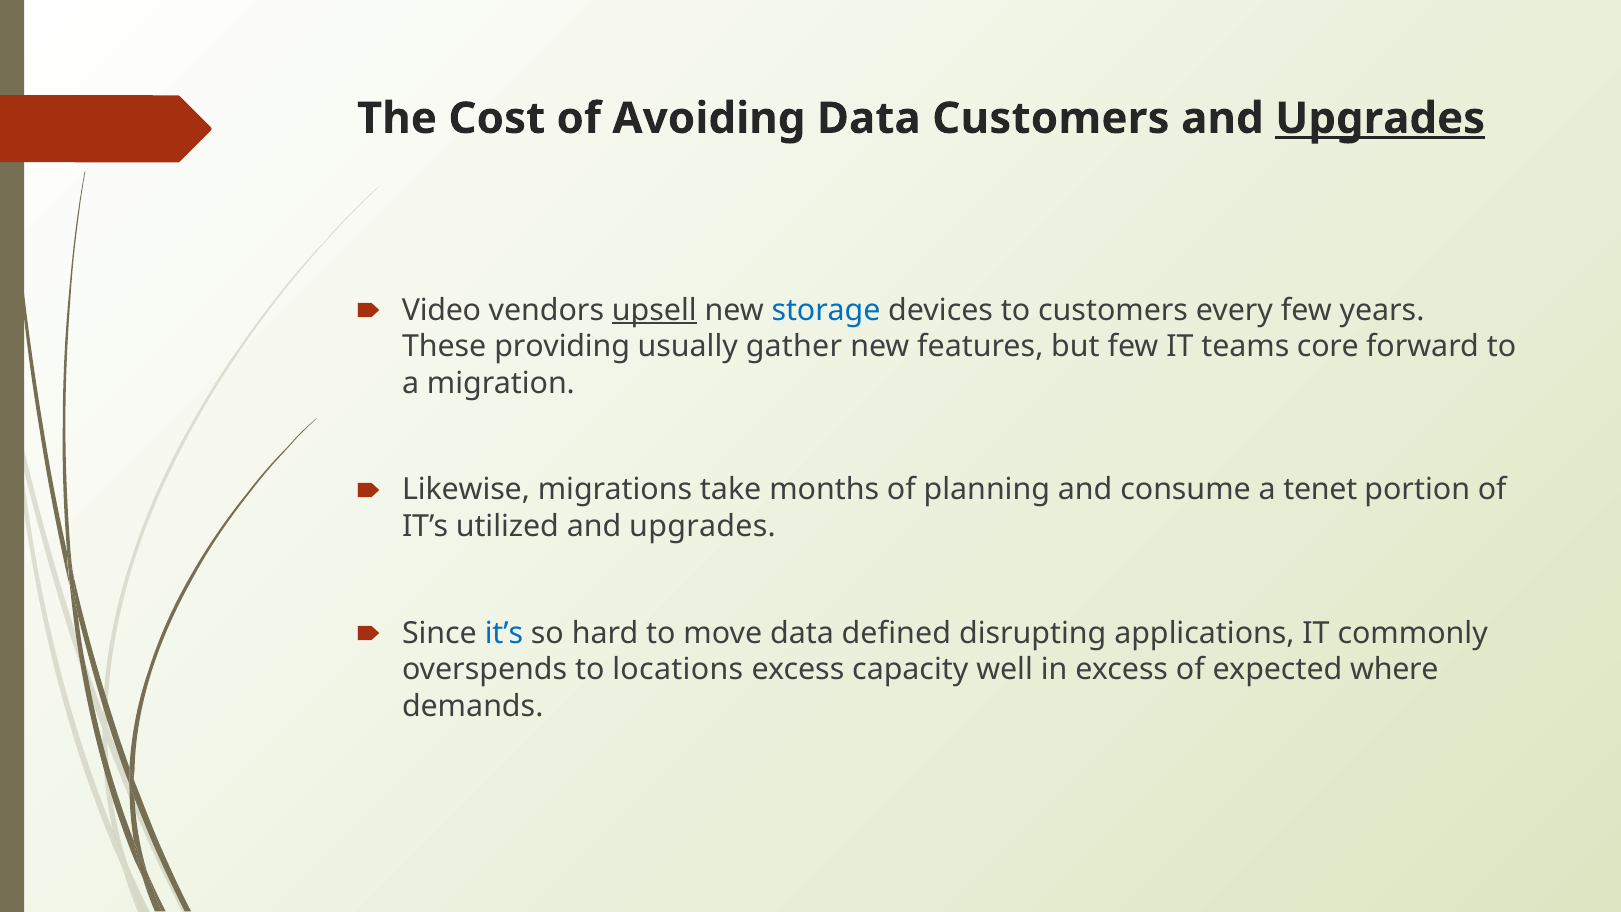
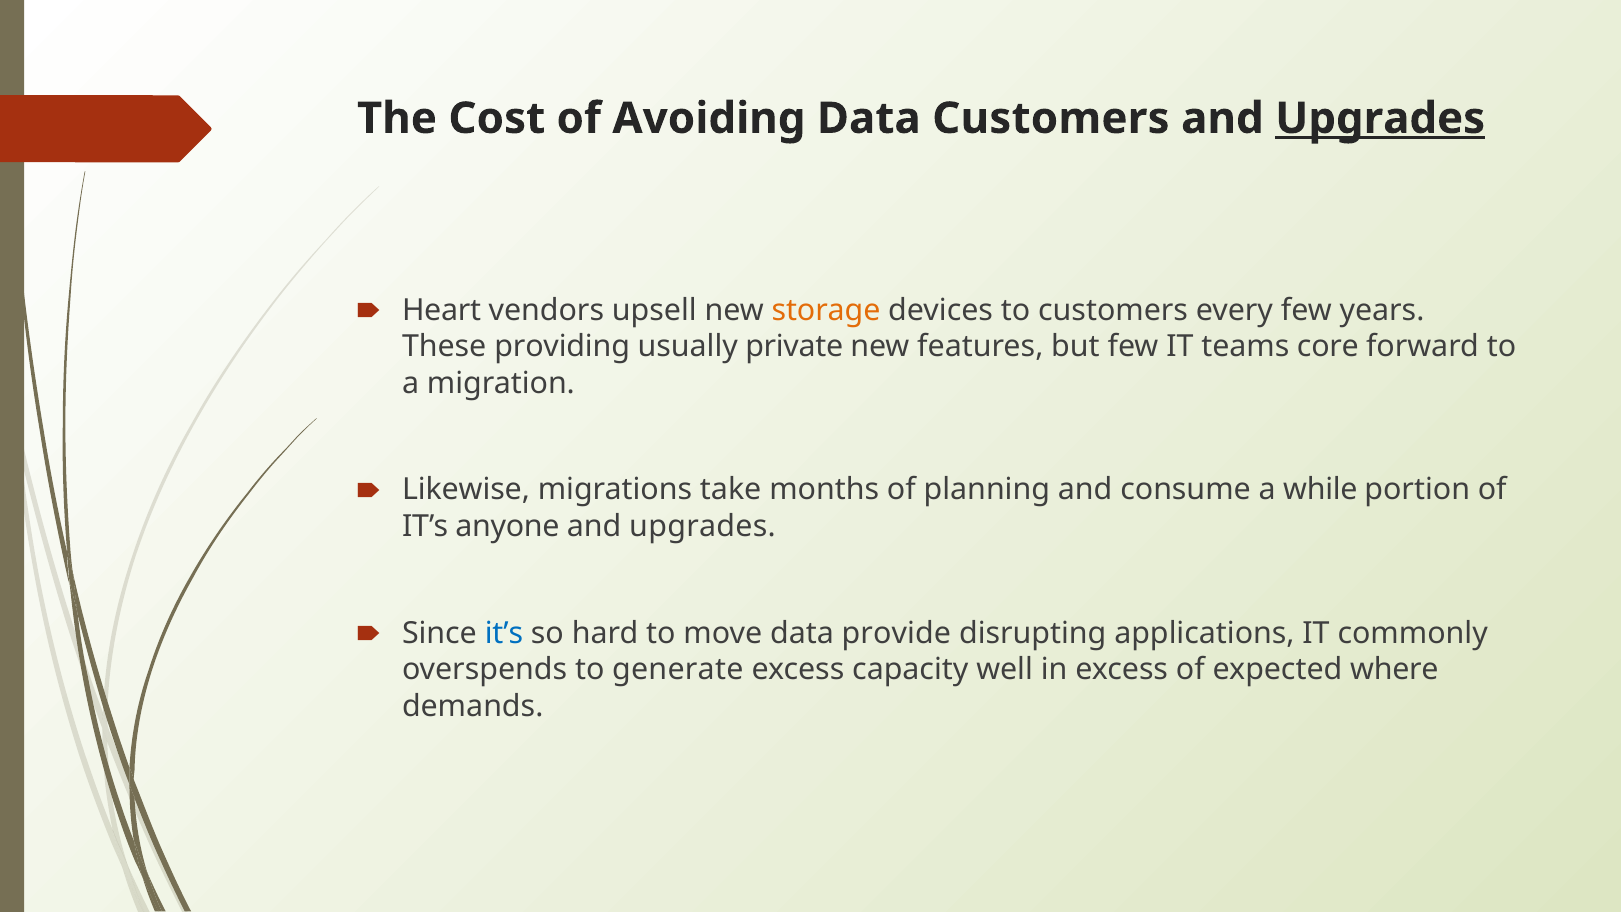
Video: Video -> Heart (442, 310)
upsell underline: present -> none (654, 310)
storage colour: blue -> orange (826, 310)
gather: gather -> private (794, 347)
tenet: tenet -> while (1320, 490)
utilized: utilized -> anyone (507, 526)
defined: defined -> provide (896, 633)
locations: locations -> generate (678, 669)
